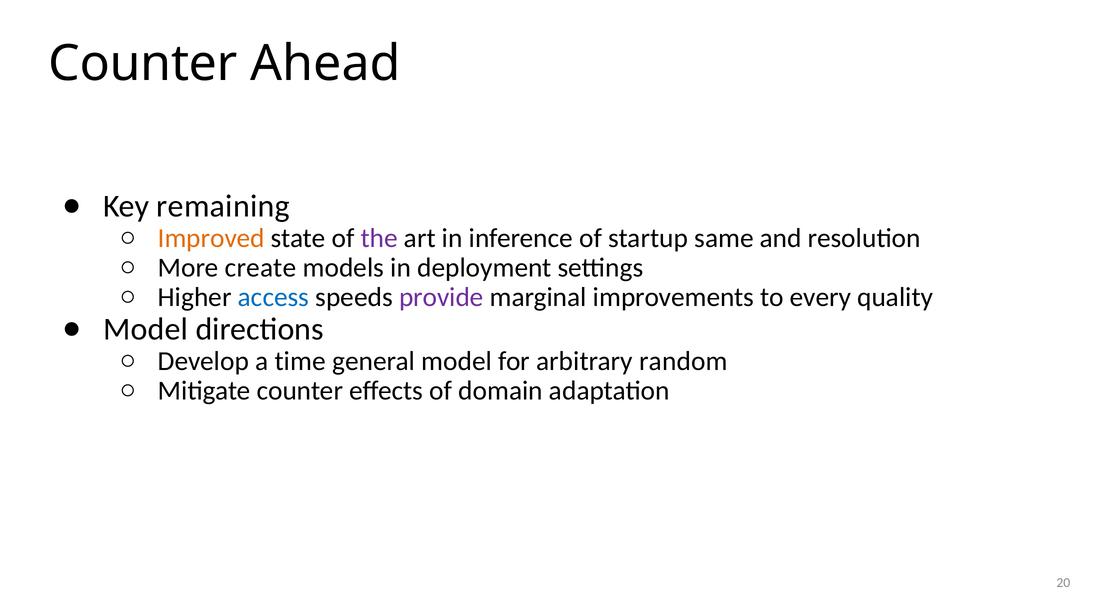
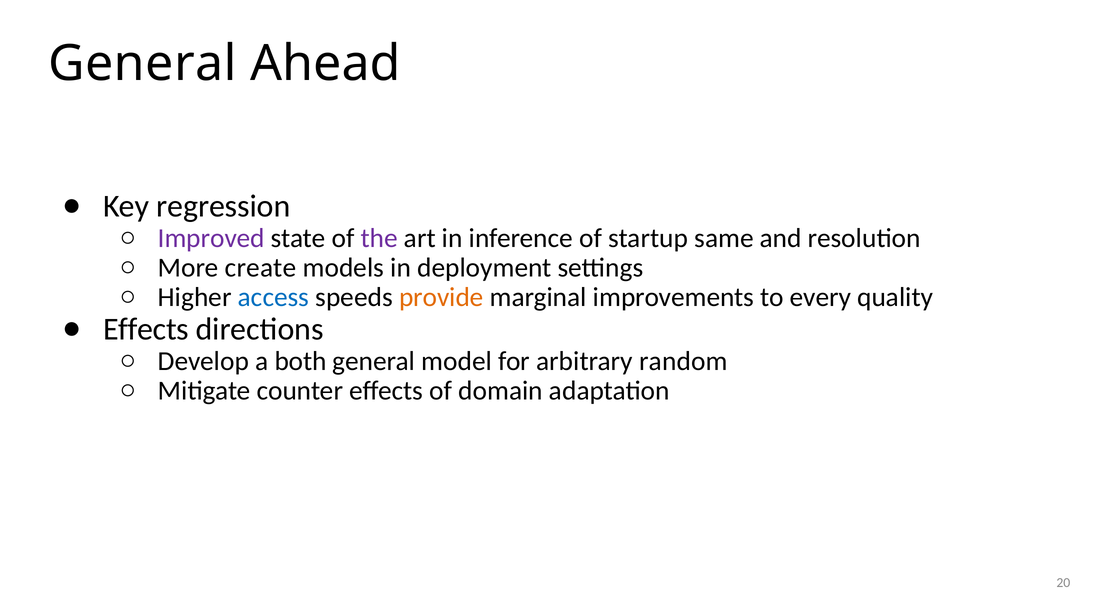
Counter: Counter -> General (143, 64)
remaining: remaining -> regression (223, 206)
Improved colour: orange -> purple (211, 238)
provide colour: purple -> orange (441, 297)
Model: Model -> Effects (146, 329)
time: time -> both (300, 362)
